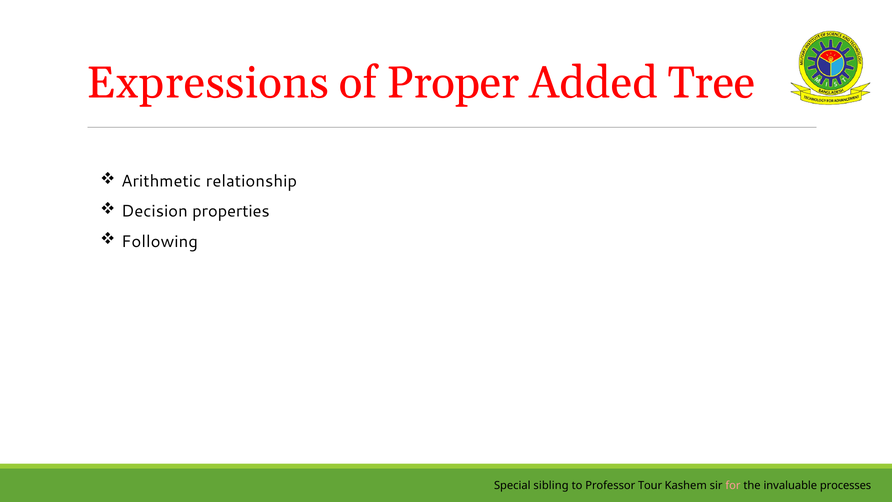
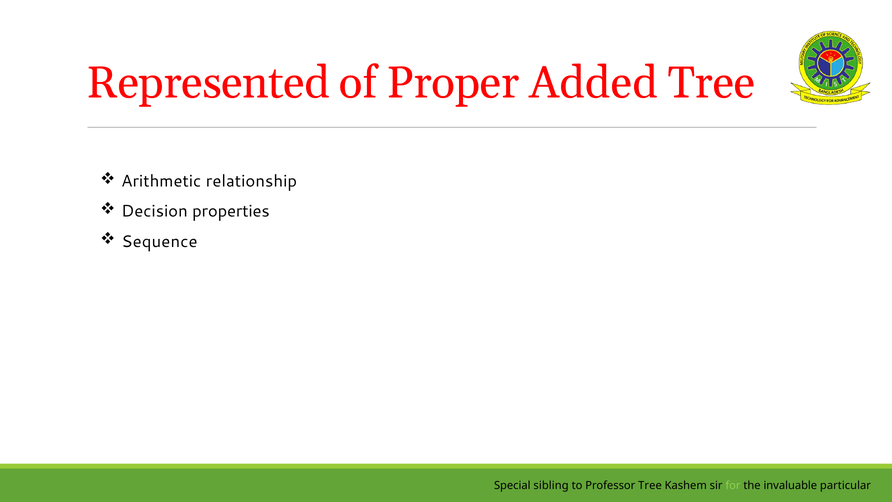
Expressions: Expressions -> Represented (208, 83)
Following: Following -> Sequence (159, 241)
Professor Tour: Tour -> Tree (650, 485)
for colour: pink -> light green (733, 485)
processes: processes -> particular (845, 485)
